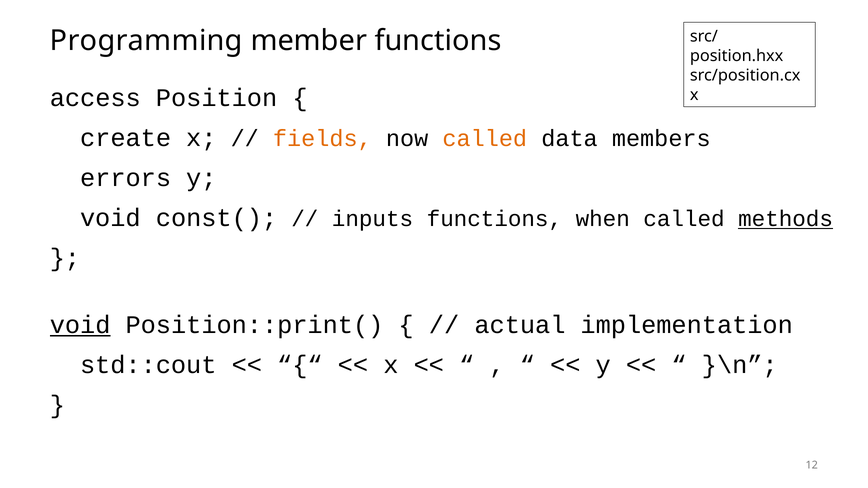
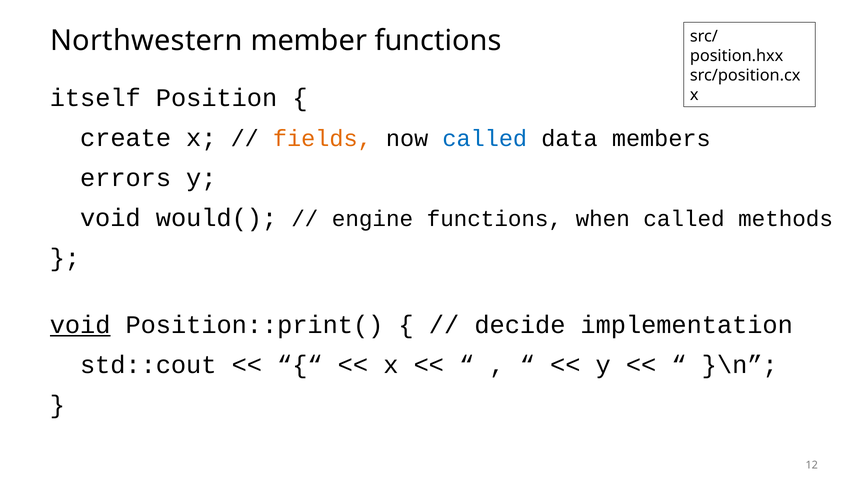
Programming: Programming -> Northwestern (146, 41)
access: access -> itself (95, 98)
called colour: orange -> blue (485, 139)
const(: const( -> would( (217, 218)
inputs: inputs -> engine (373, 219)
methods underline: present -> none (786, 219)
actual: actual -> decide (520, 325)
